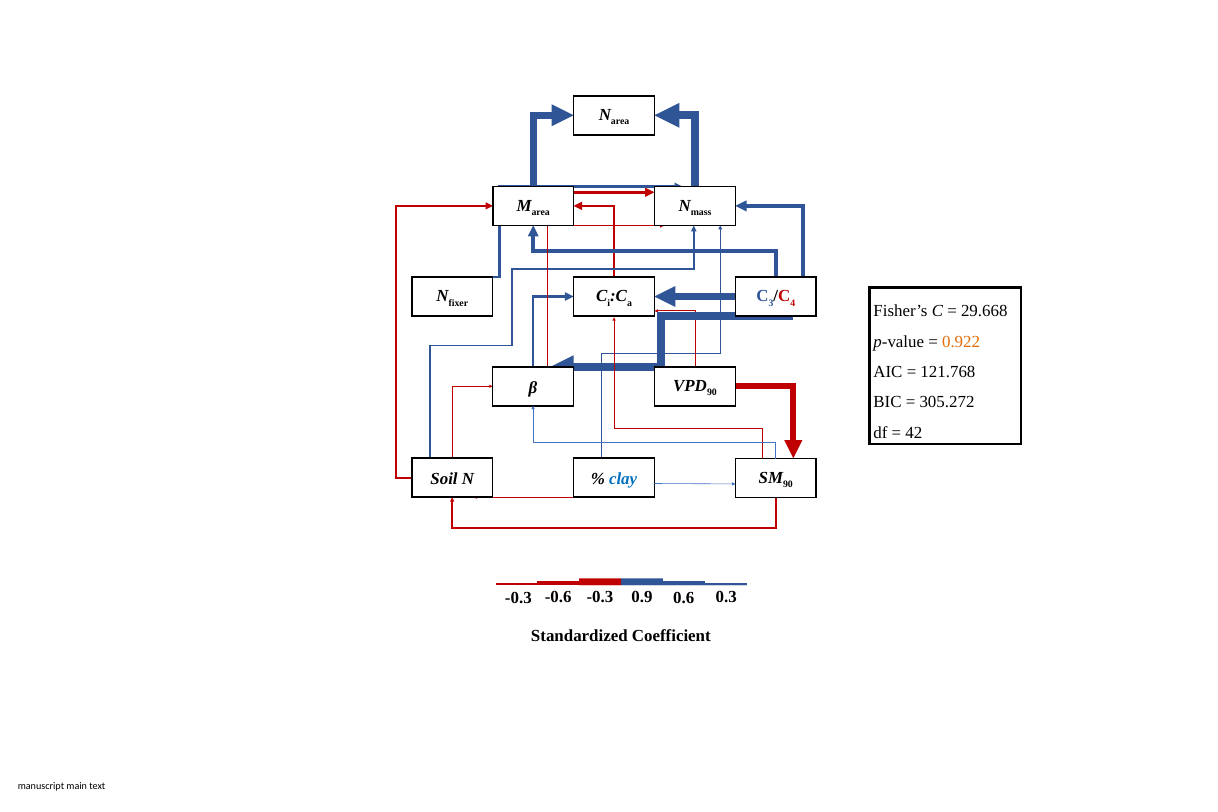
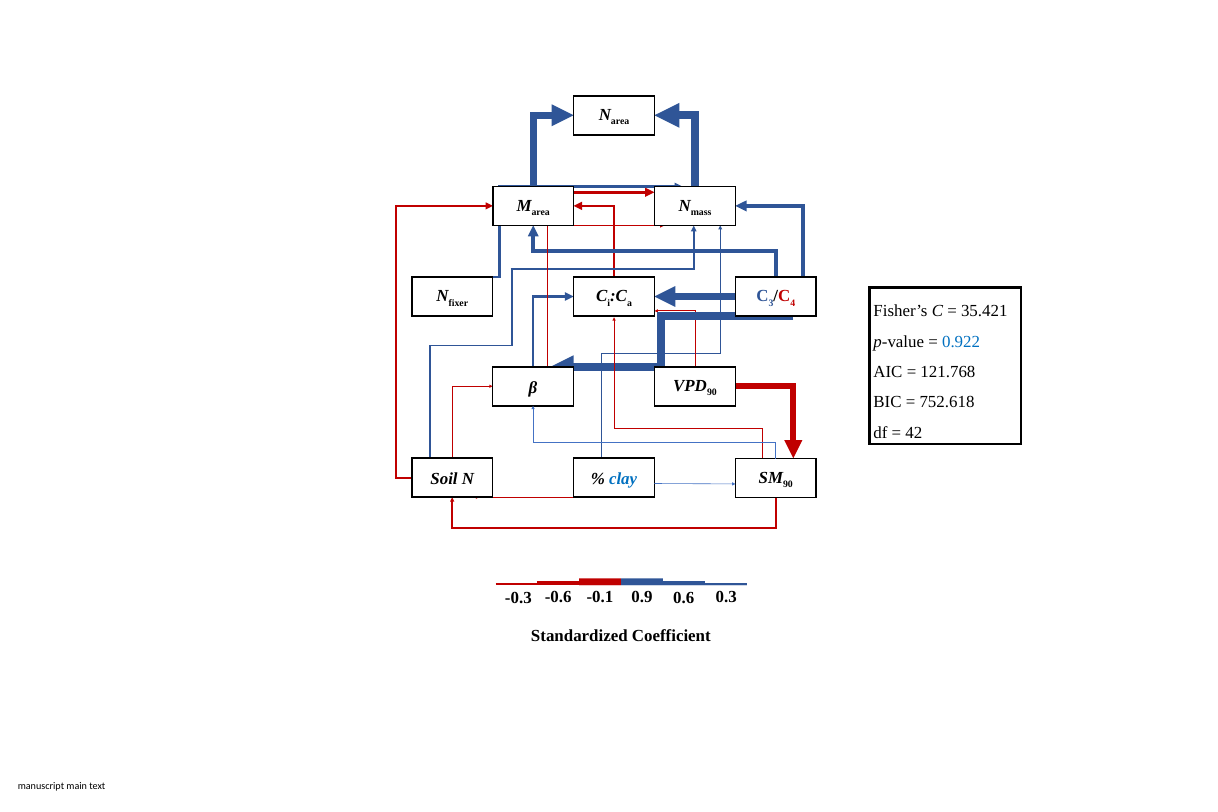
29.668: 29.668 -> 35.421 (984, 311)
0.922 colour: orange -> blue (961, 342)
305.272: 305.272 -> 752.618 (947, 402)
-0.3: -0.3 -> -0.1 (600, 597)
